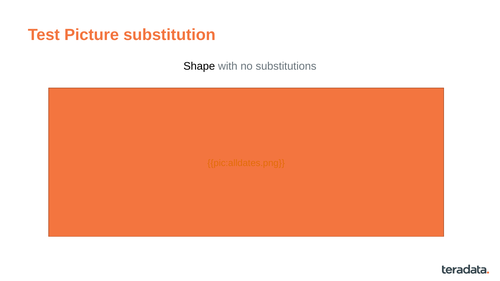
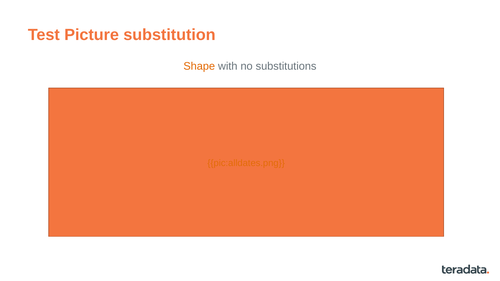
Shape colour: black -> orange (199, 66)
